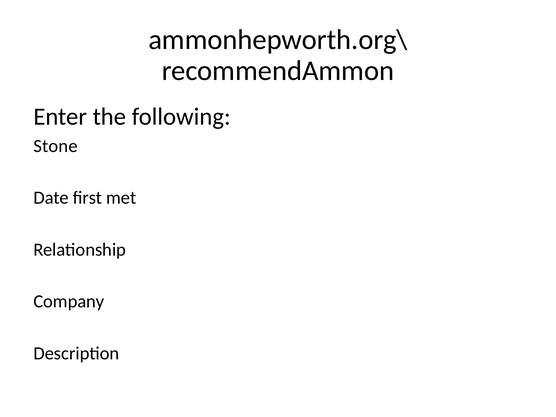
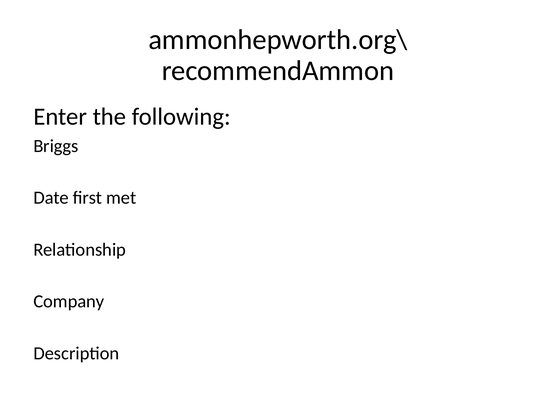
Stone: Stone -> Briggs (56, 146)
